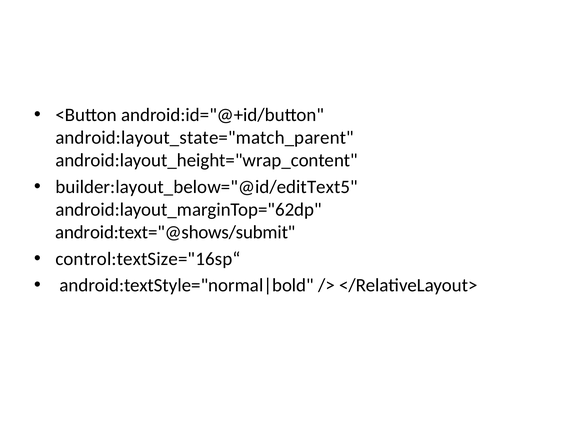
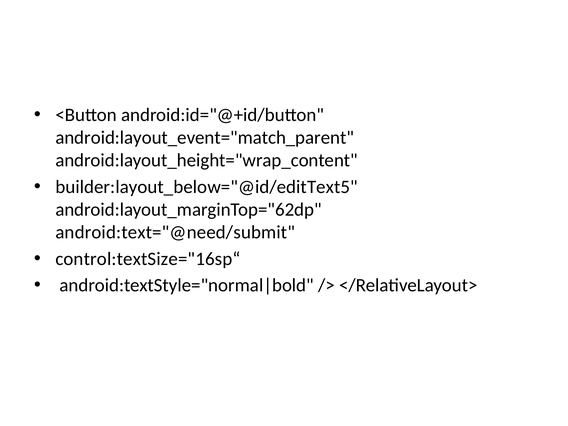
android:layout_state="match_parent: android:layout_state="match_parent -> android:layout_event="match_parent (205, 138)
android:text="@shows/submit: android:text="@shows/submit -> android:text="@need/submit (175, 232)
